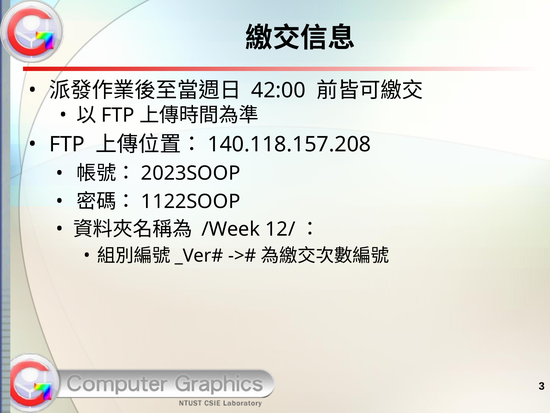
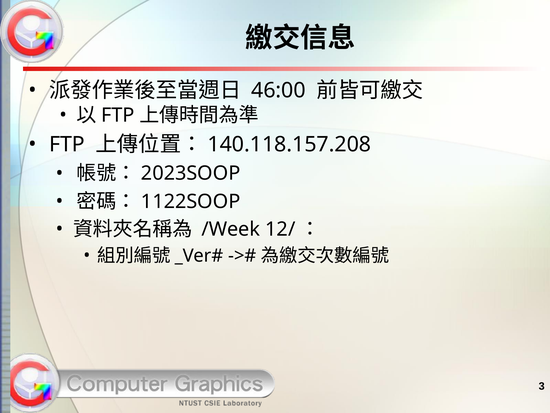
42:00: 42:00 -> 46:00 (278, 90)
